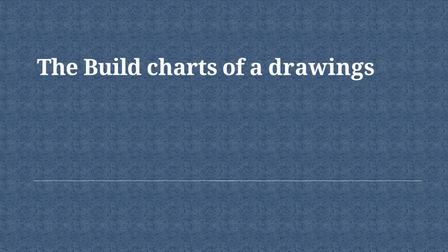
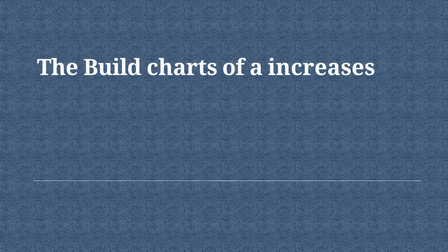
drawings: drawings -> increases (321, 68)
